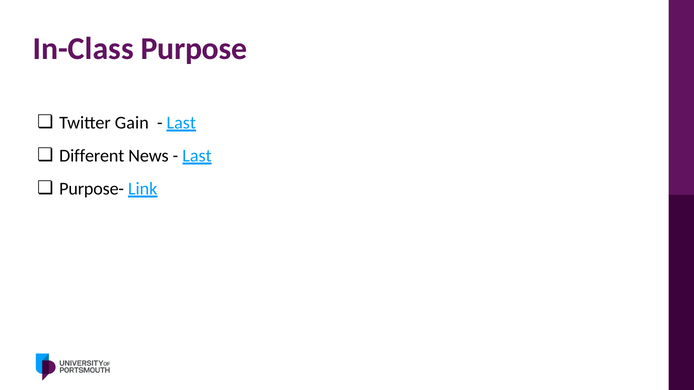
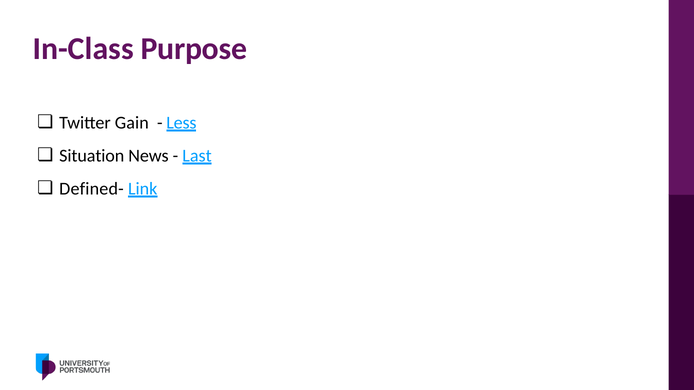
Last: Last -> Less (181, 123)
Different: Different -> Situation (92, 156)
Purpose-: Purpose- -> Defined- (91, 189)
